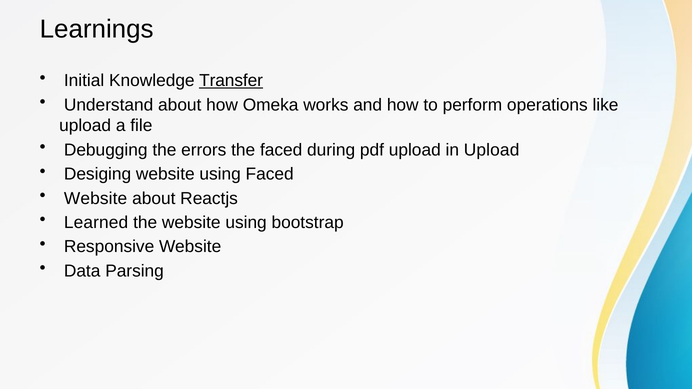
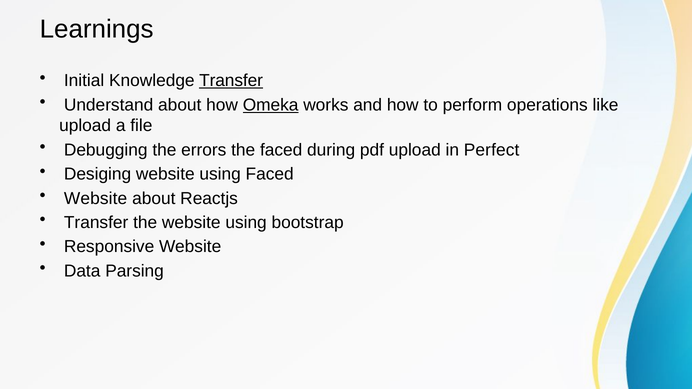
Omeka underline: none -> present (271, 105)
in Upload: Upload -> Perfect (492, 150)
Learned: Learned -> Transfer (96, 223)
